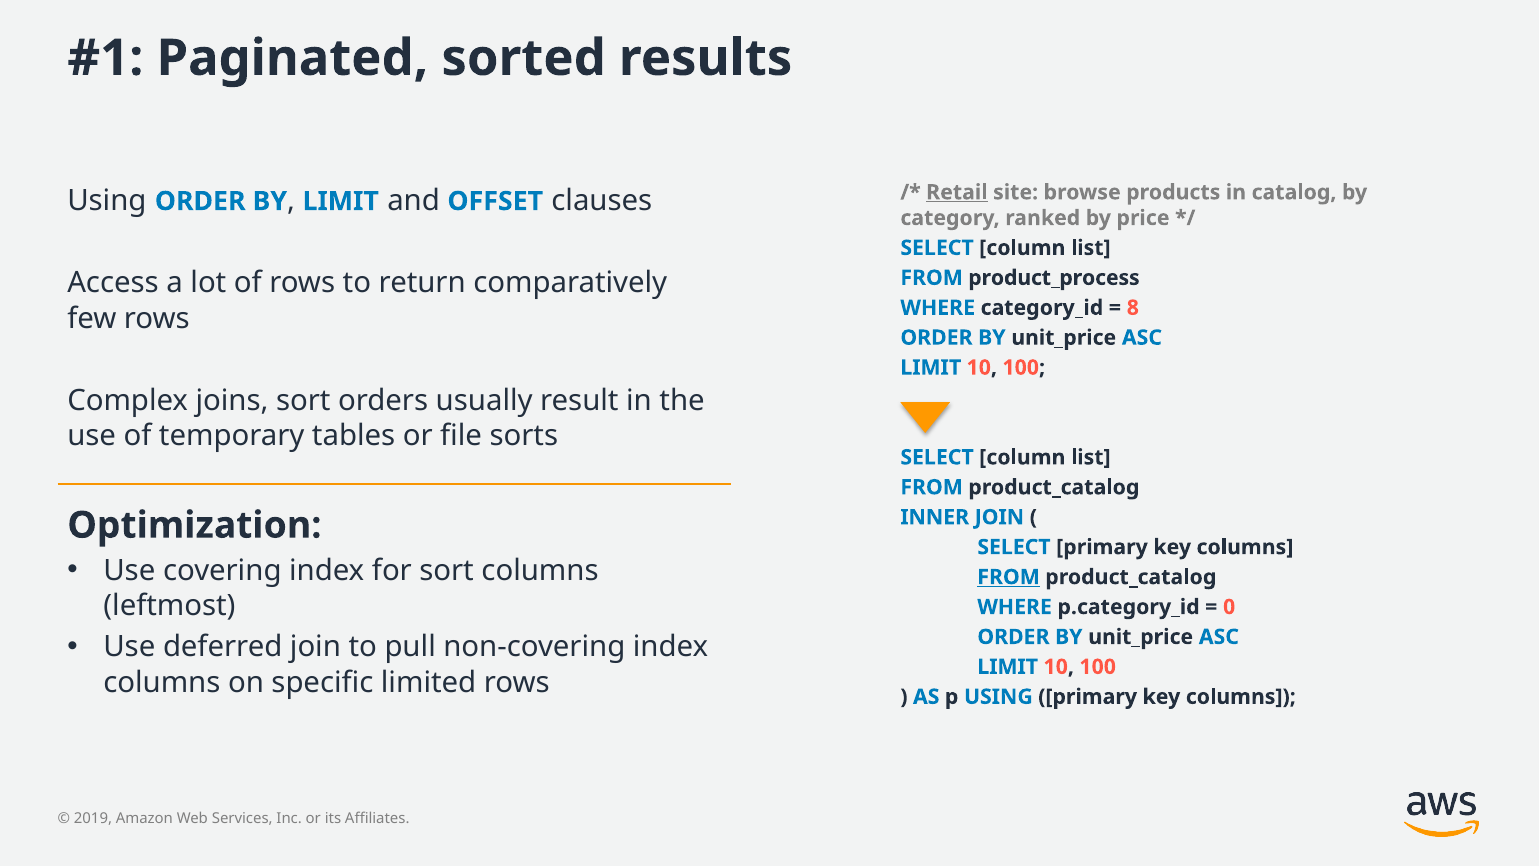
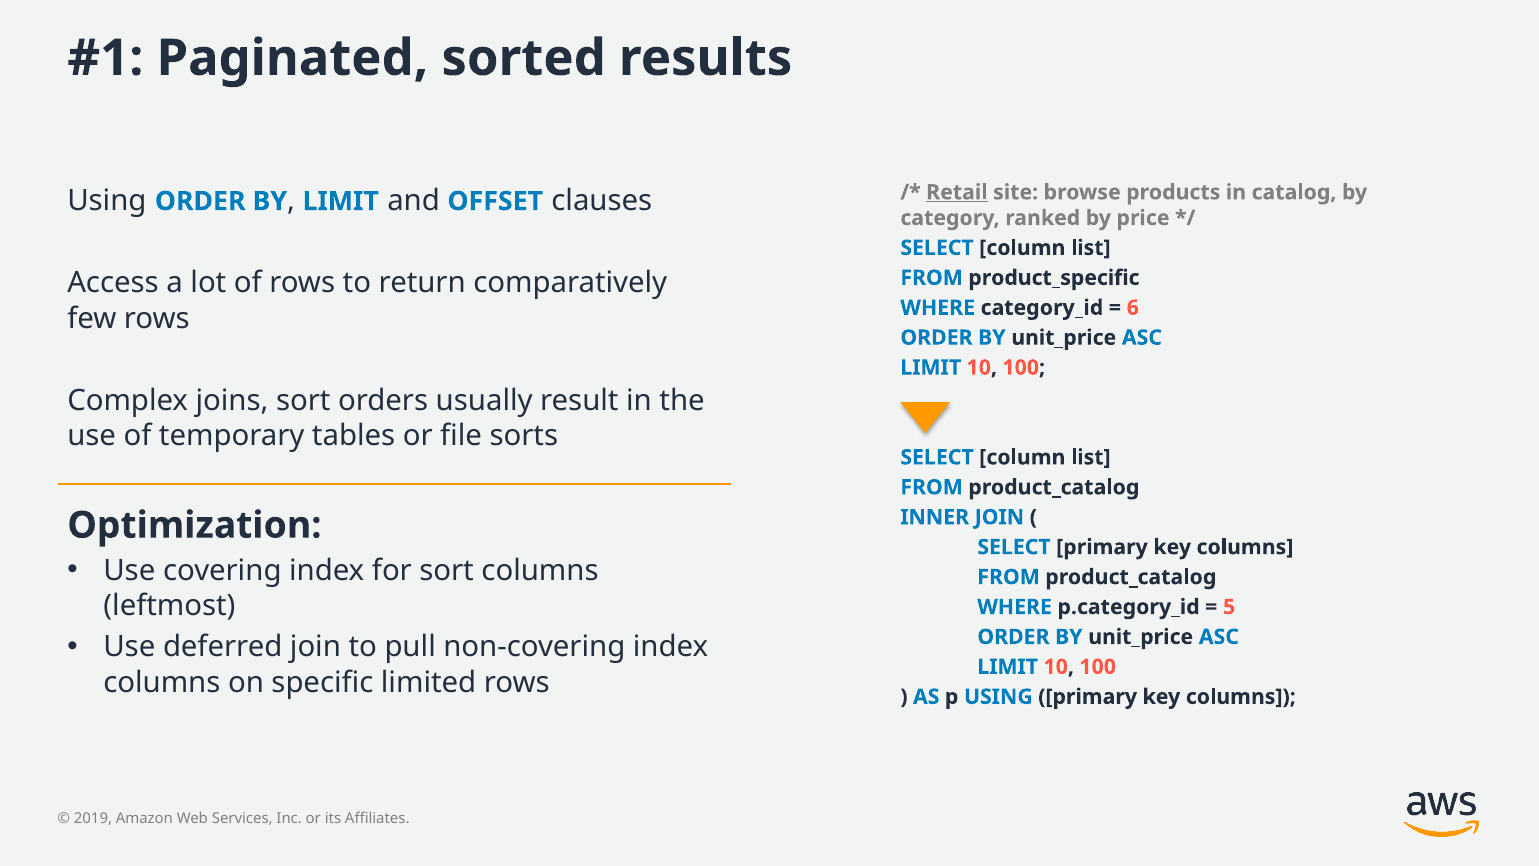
product_process: product_process -> product_specific (1054, 278)
8: 8 -> 6 (1133, 308)
FROM underline: present -> none (1009, 577)
0: 0 -> 5 (1229, 607)
